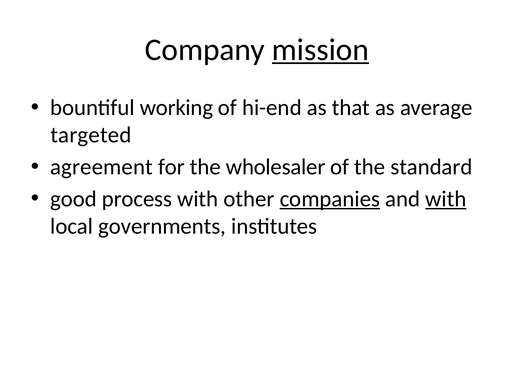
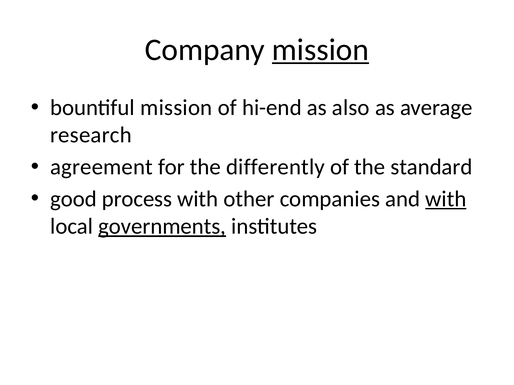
bountiful working: working -> mission (176, 108)
that: that -> also (351, 108)
targeted: targeted -> research (91, 135)
wholesaler: wholesaler -> differently (275, 167)
companies underline: present -> none (330, 199)
governments underline: none -> present (162, 227)
